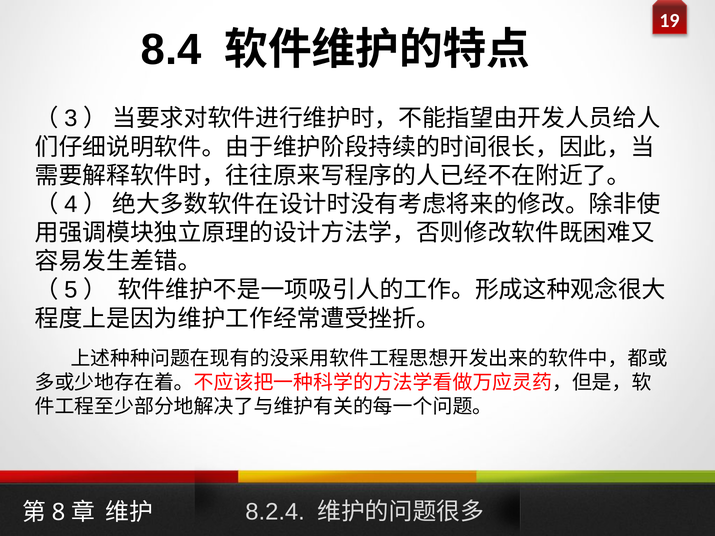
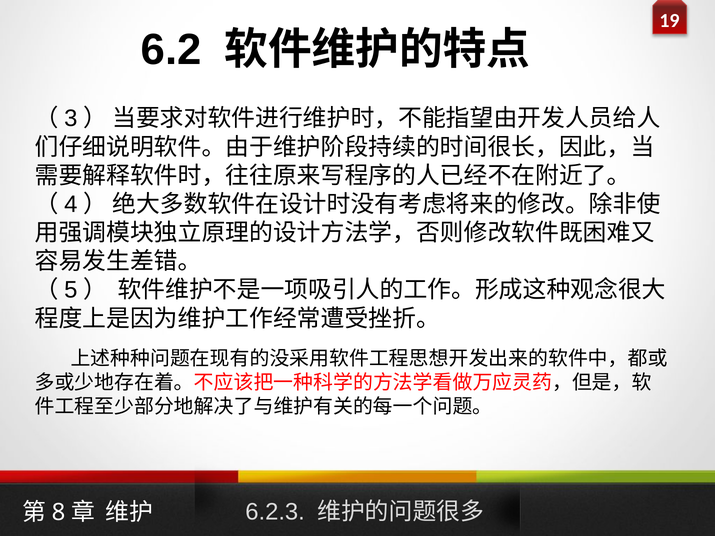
8.4: 8.4 -> 6.2 (171, 50)
8.2.4: 8.2.4 -> 6.2.3 (275, 512)
